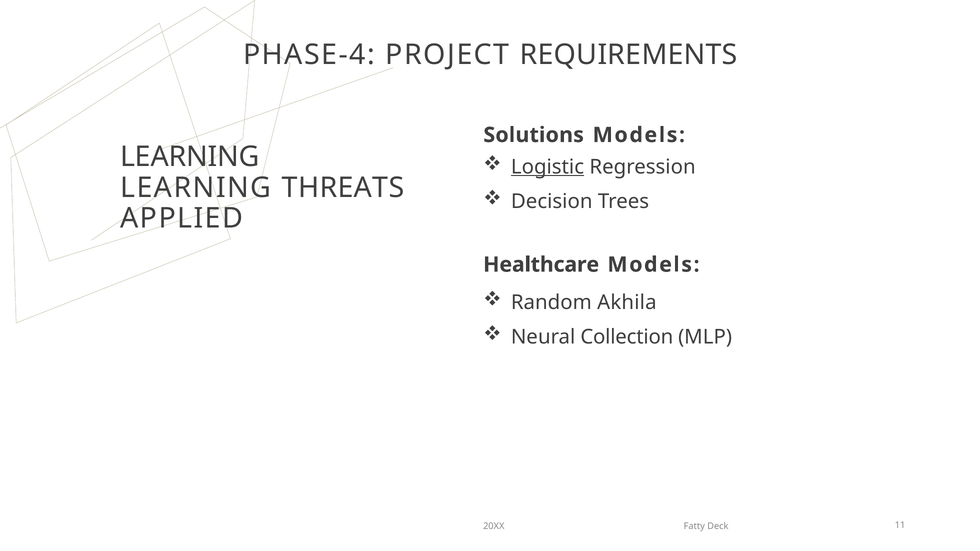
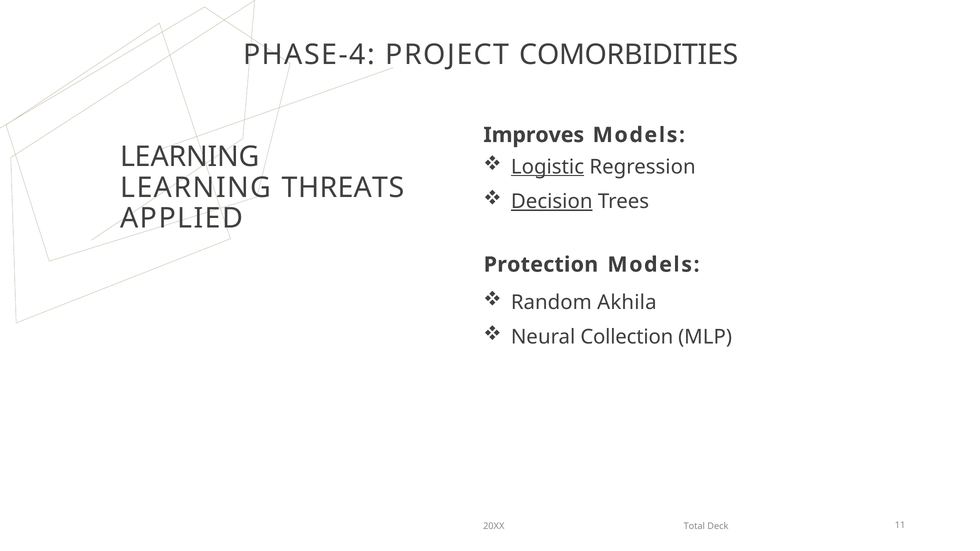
REQUIREMENTS: REQUIREMENTS -> COMORBIDITIES (629, 55)
Solutions: Solutions -> Improves (534, 135)
Decision underline: none -> present (552, 202)
Healthcare: Healthcare -> Protection (541, 265)
Fatty: Fatty -> Total (694, 526)
